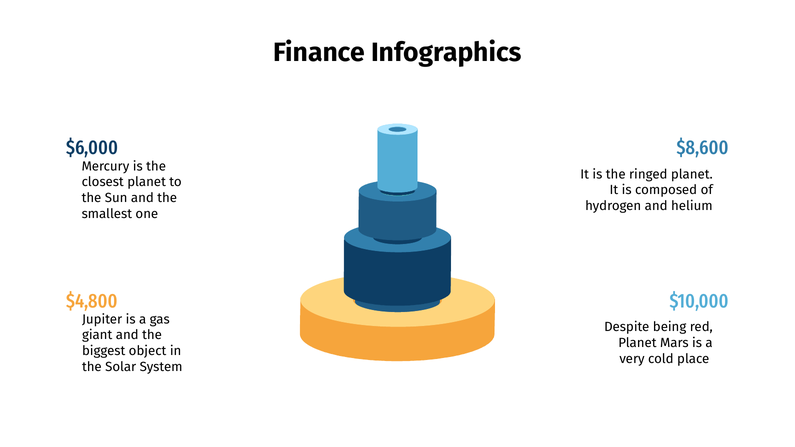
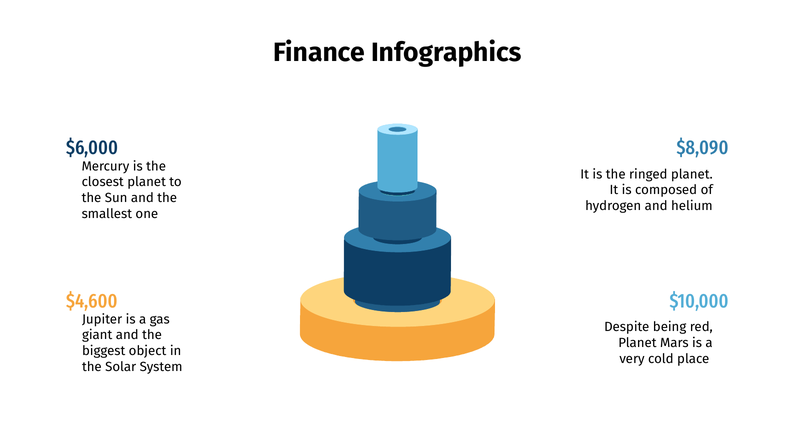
$8,600: $8,600 -> $8,090 (703, 148)
$4,800: $4,800 -> $4,600 (92, 301)
